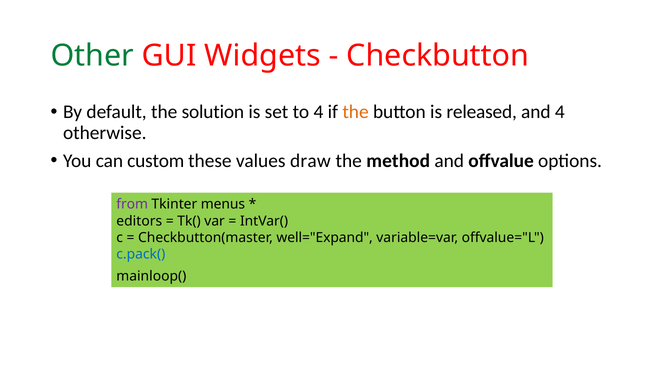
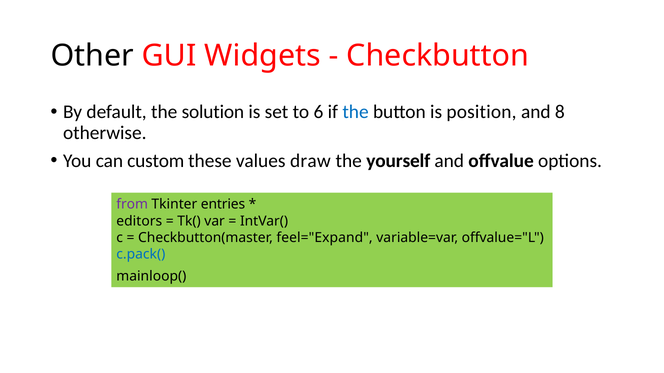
Other colour: green -> black (92, 56)
to 4: 4 -> 6 (318, 112)
the colour: orange -> blue (356, 112)
released: released -> position (481, 112)
and 4: 4 -> 8 (560, 112)
method: method -> yourself (398, 161)
menus: menus -> entries (223, 205)
well="Expand: well="Expand -> feel="Expand (325, 238)
